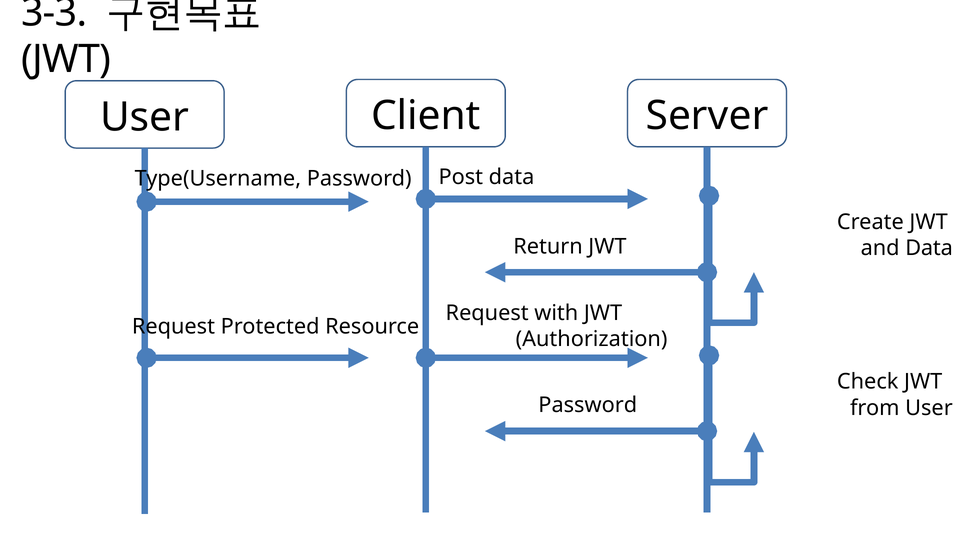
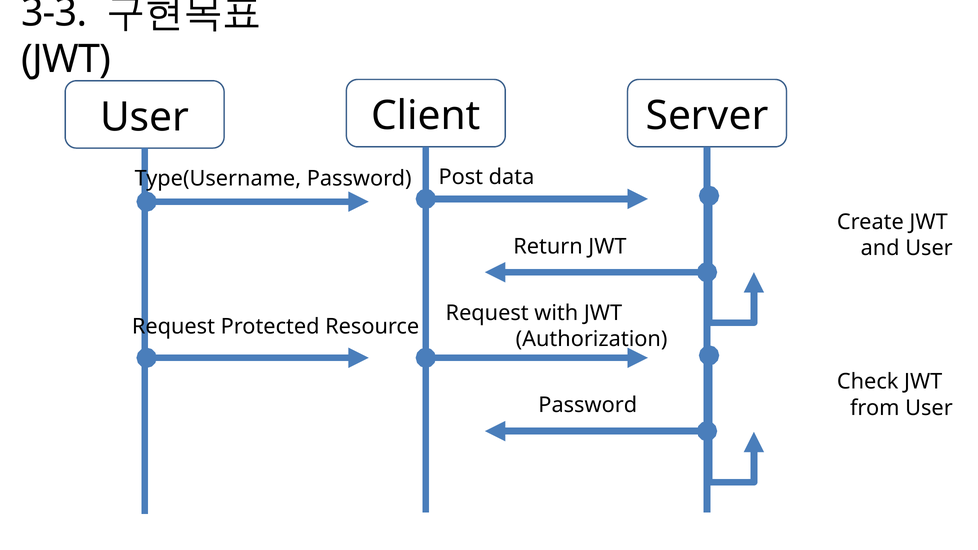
and Data: Data -> User (929, 248)
